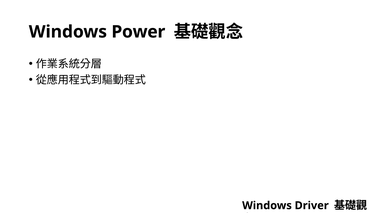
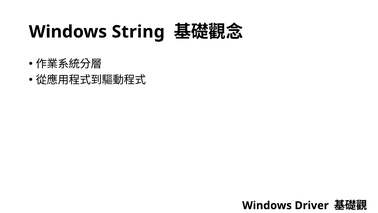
Power: Power -> String (138, 32)
